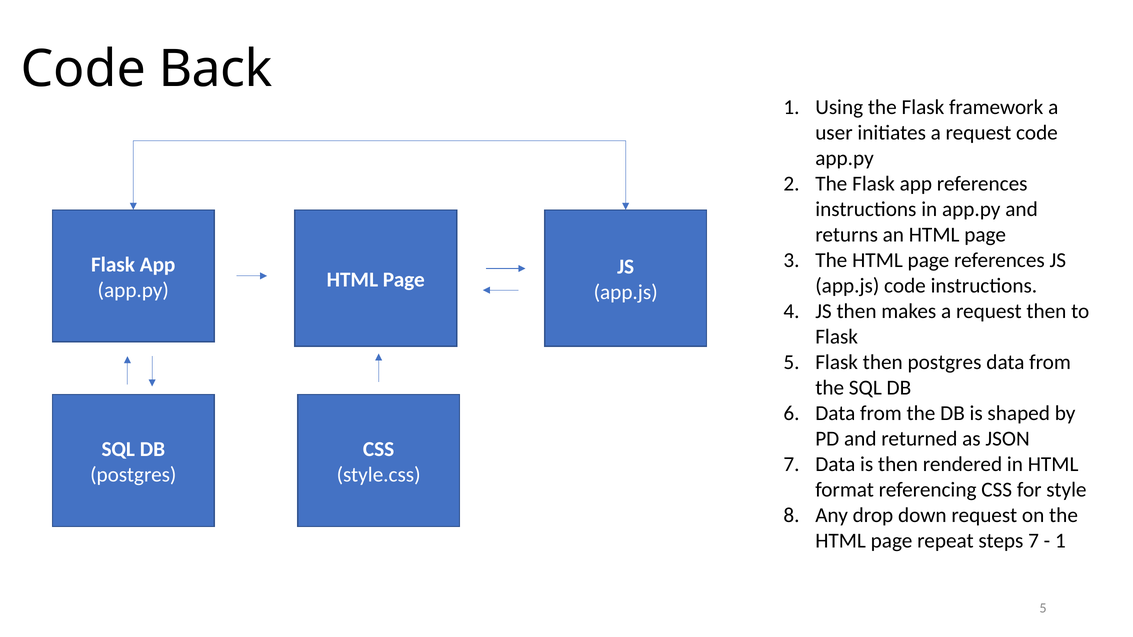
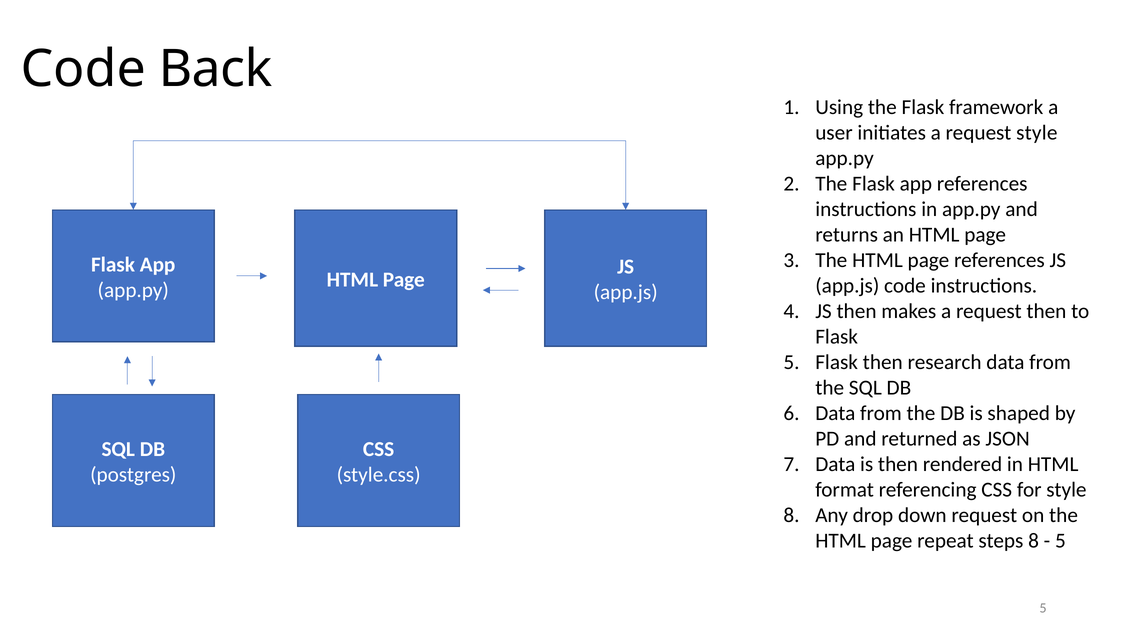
request code: code -> style (1037, 133)
then postgres: postgres -> research (945, 362)
steps 7: 7 -> 8 (1034, 541)
1: 1 -> 5 (1060, 541)
